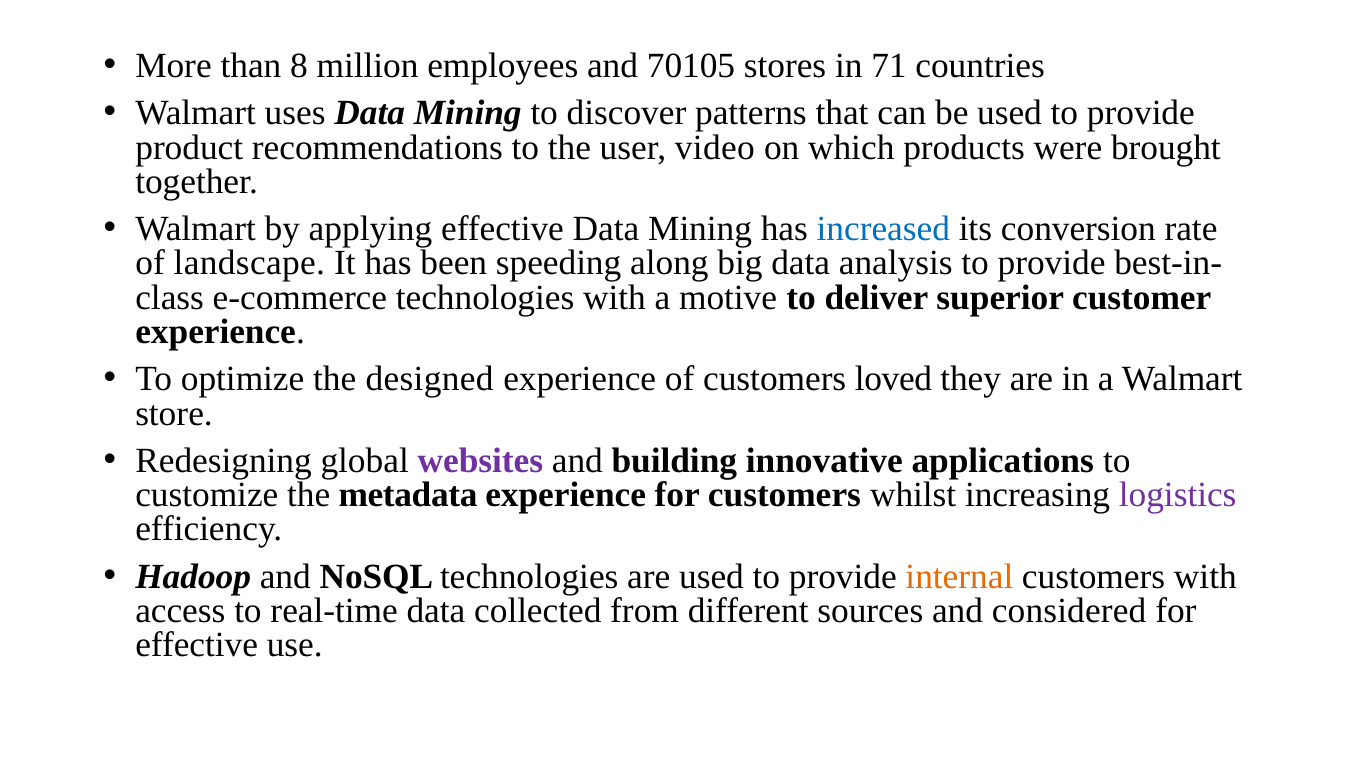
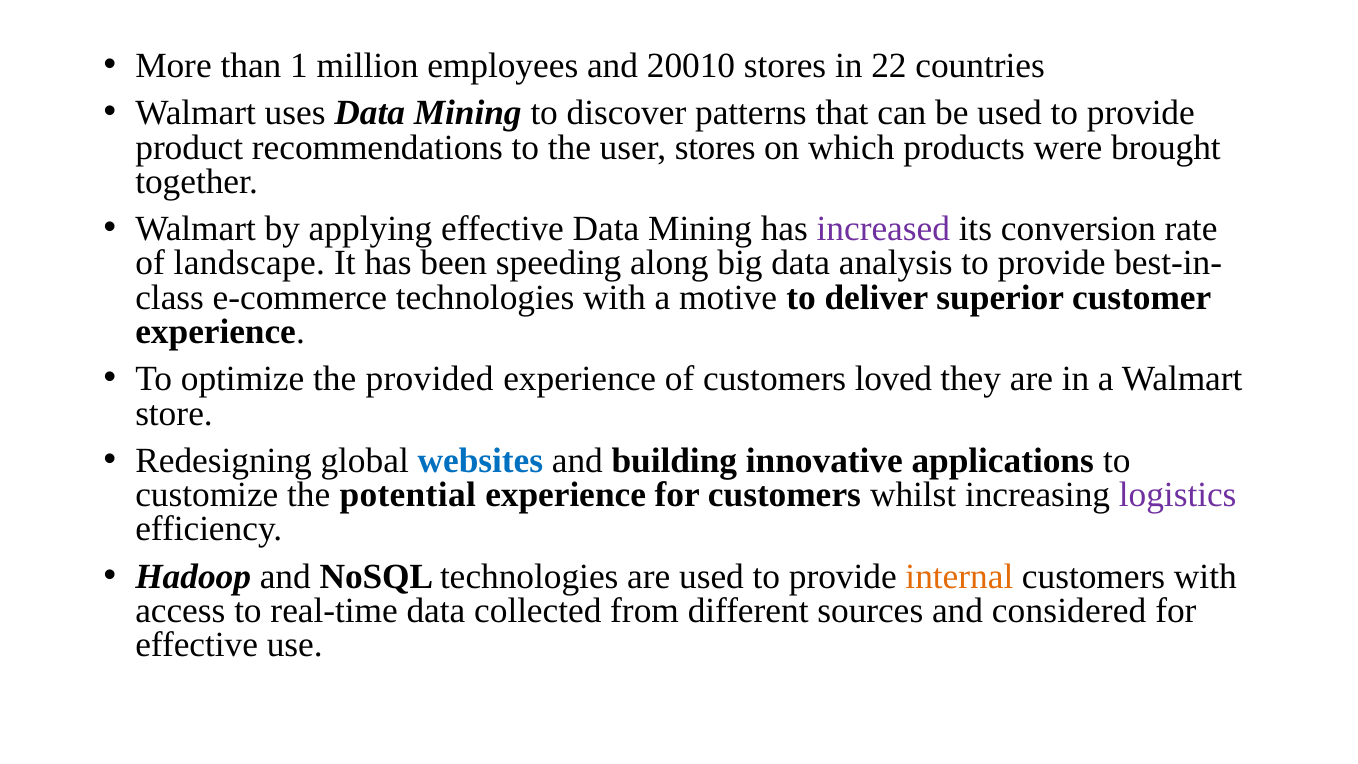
8: 8 -> 1 (299, 66)
70105: 70105 -> 20010 (691, 66)
71: 71 -> 22 (889, 66)
user video: video -> stores (715, 147)
increased colour: blue -> purple (883, 229)
designed: designed -> provided (430, 379)
websites colour: purple -> blue (480, 460)
metadata: metadata -> potential (408, 495)
